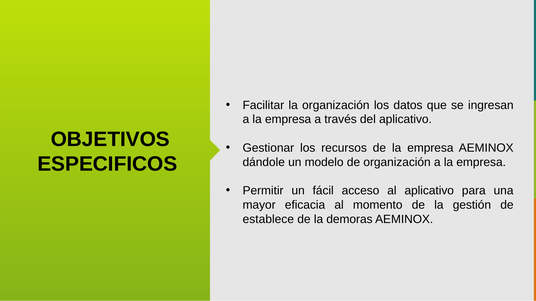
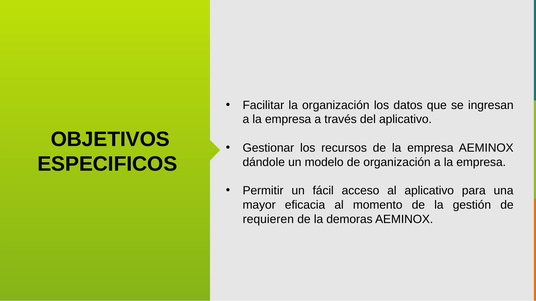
establece: establece -> requieren (268, 220)
